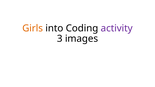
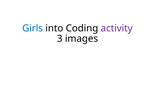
Girls colour: orange -> blue (33, 28)
